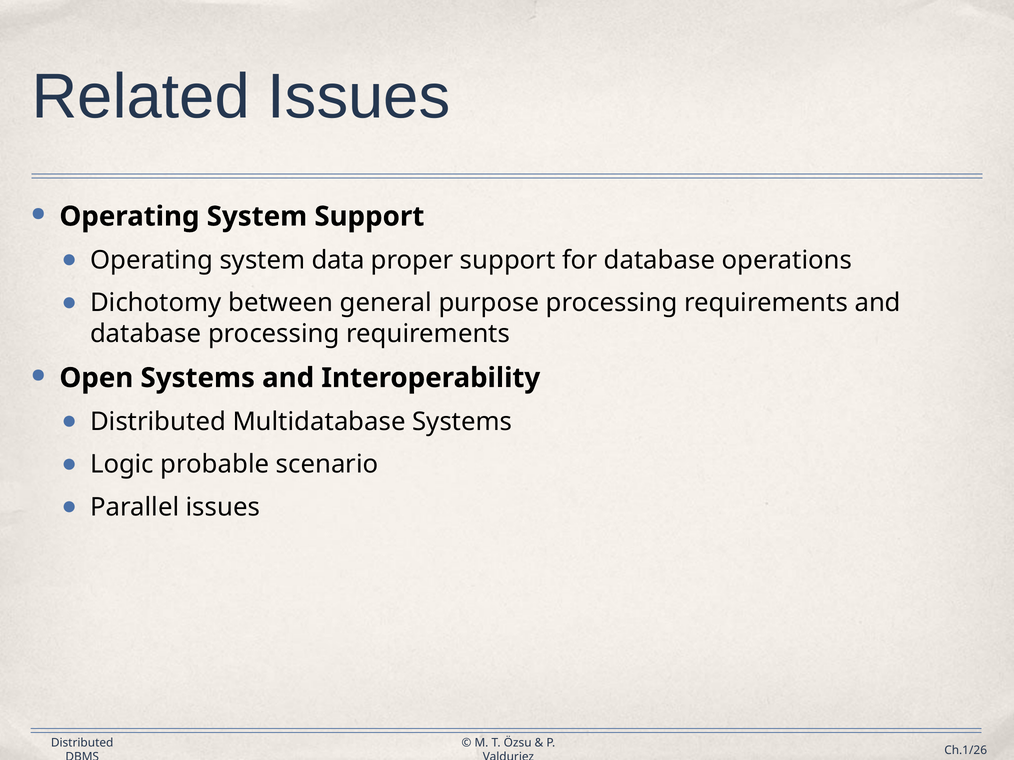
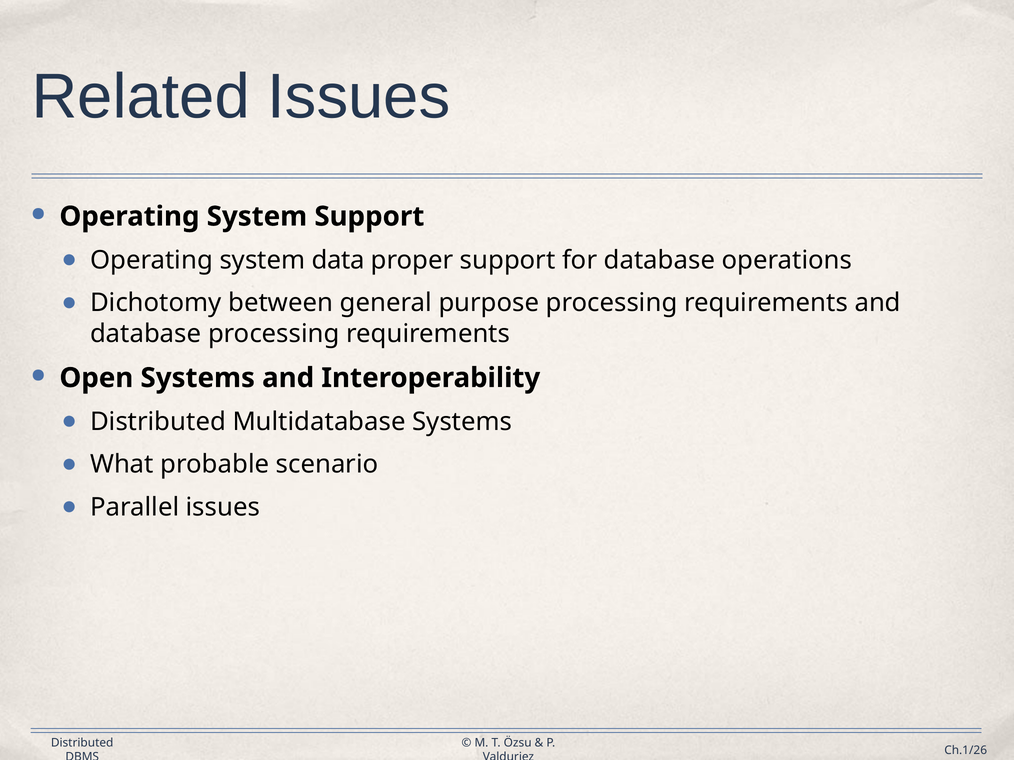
Logic: Logic -> What (122, 465)
